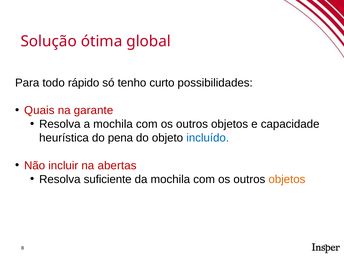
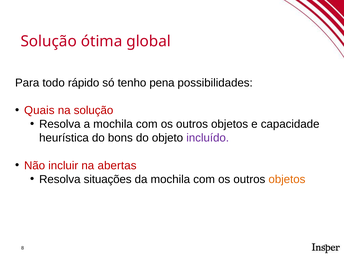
curto: curto -> pena (162, 83)
na garante: garante -> solução (94, 110)
pena: pena -> bons (120, 138)
incluído colour: blue -> purple (208, 138)
suficiente: suficiente -> situações (108, 179)
